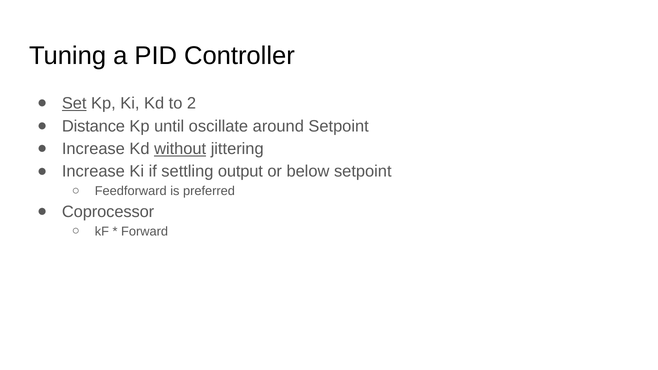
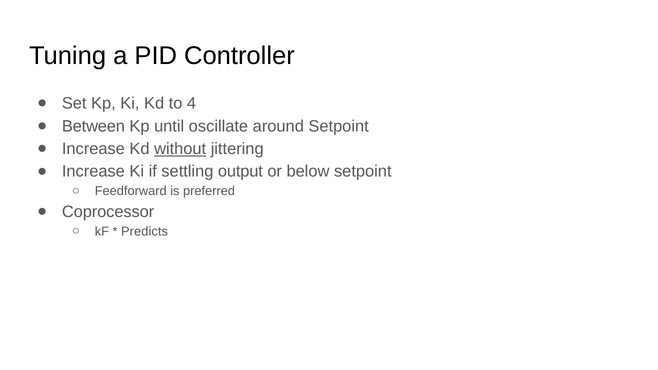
Set underline: present -> none (74, 103)
2: 2 -> 4 (192, 103)
Distance: Distance -> Between (93, 126)
Forward: Forward -> Predicts (145, 231)
